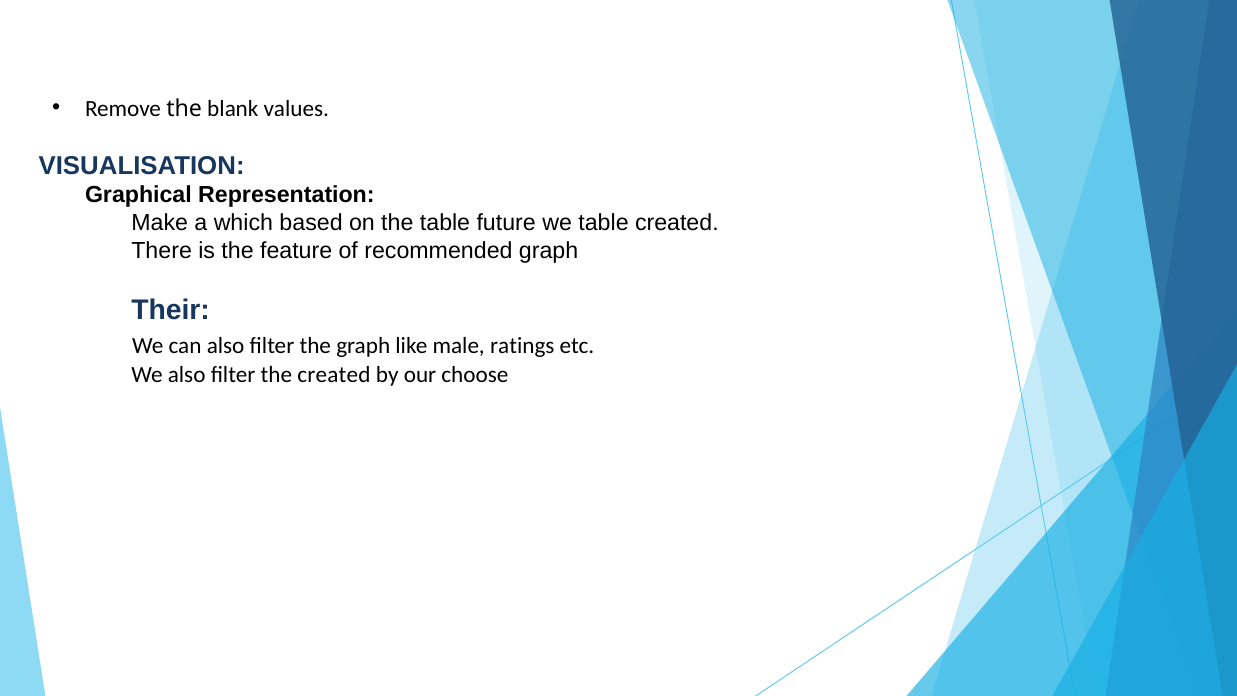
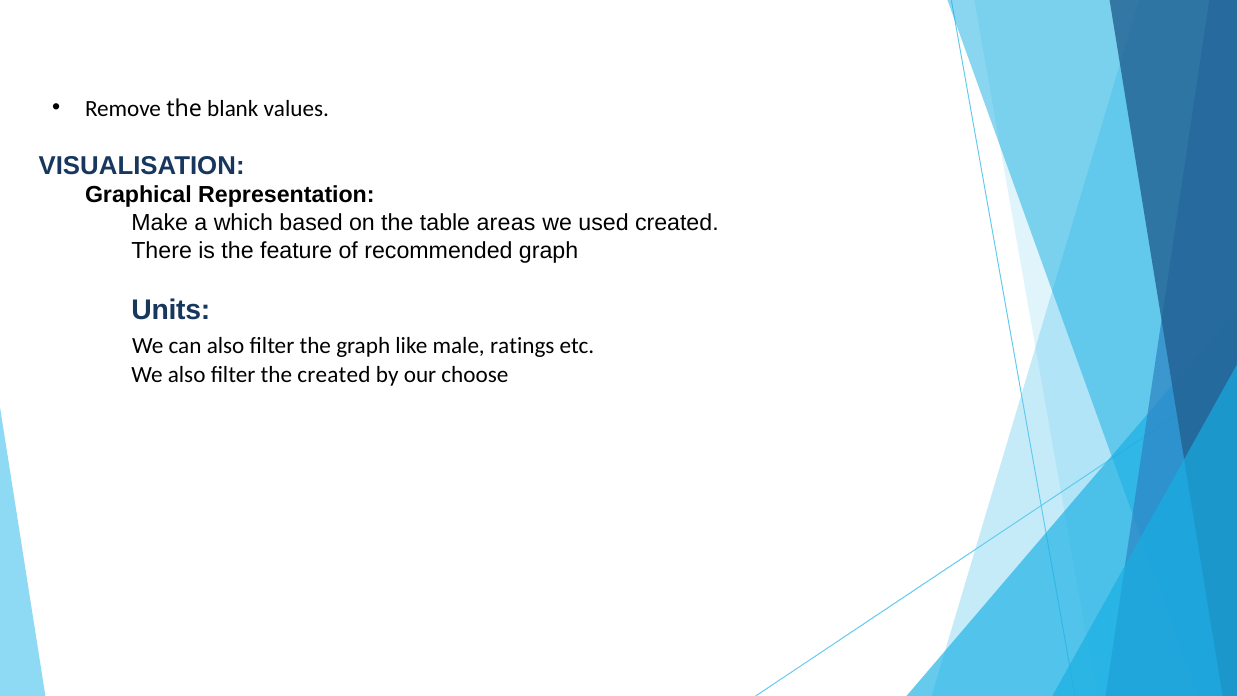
future: future -> areas (506, 223)
we table: table -> used (604, 223)
Their: Their -> Units (171, 310)
